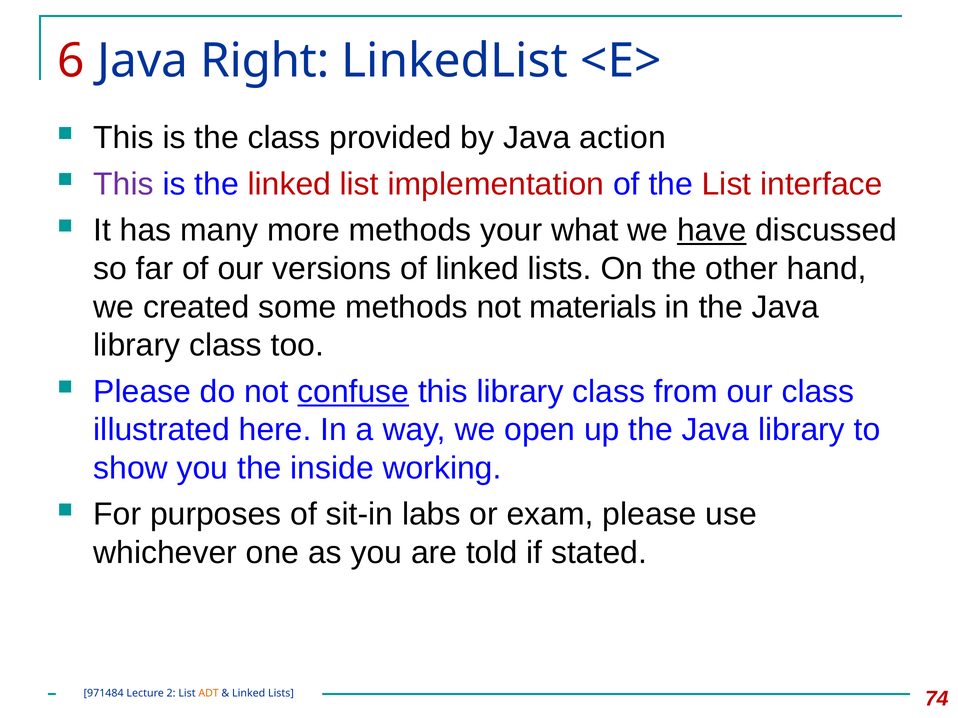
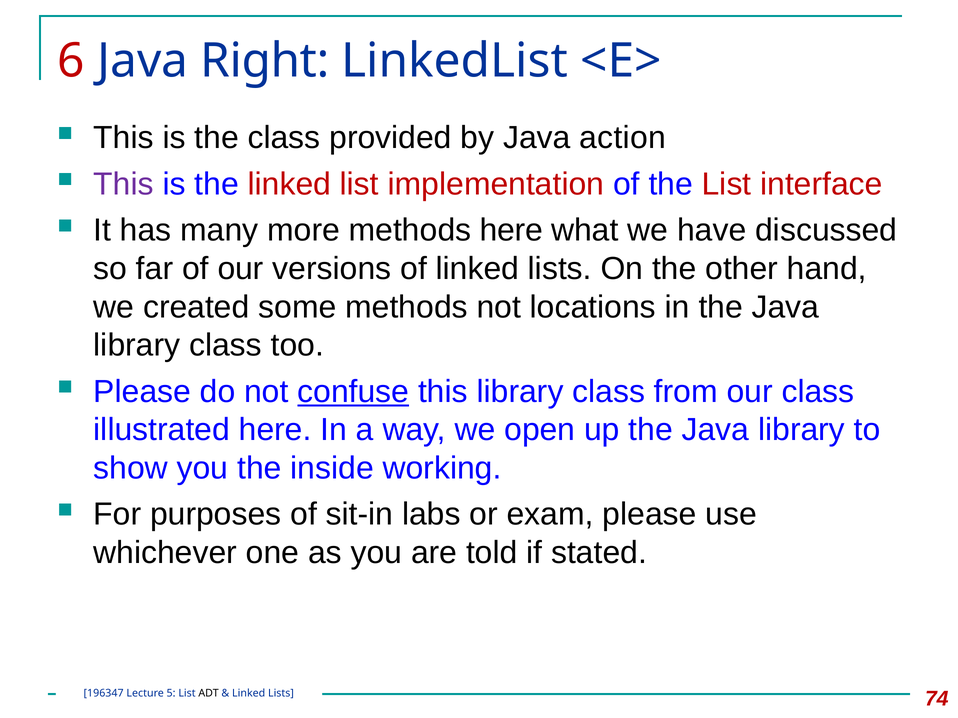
methods your: your -> here (511, 231)
have underline: present -> none (712, 231)
materials: materials -> locations (593, 307)
971484: 971484 -> 196347 (104, 694)
2: 2 -> 5 (171, 694)
ADT colour: orange -> black (209, 694)
